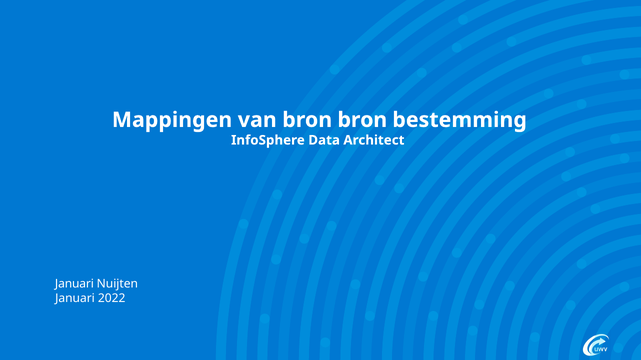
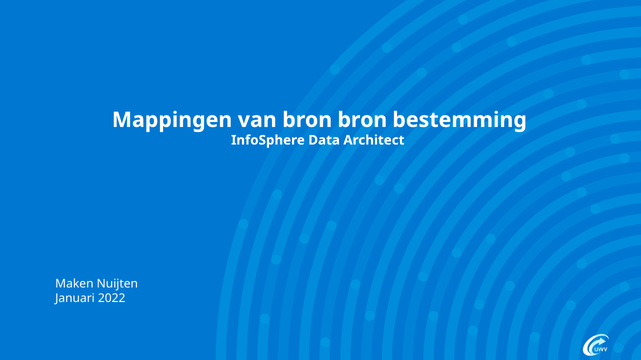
Januari: Januari -> Maken (74, 284)
